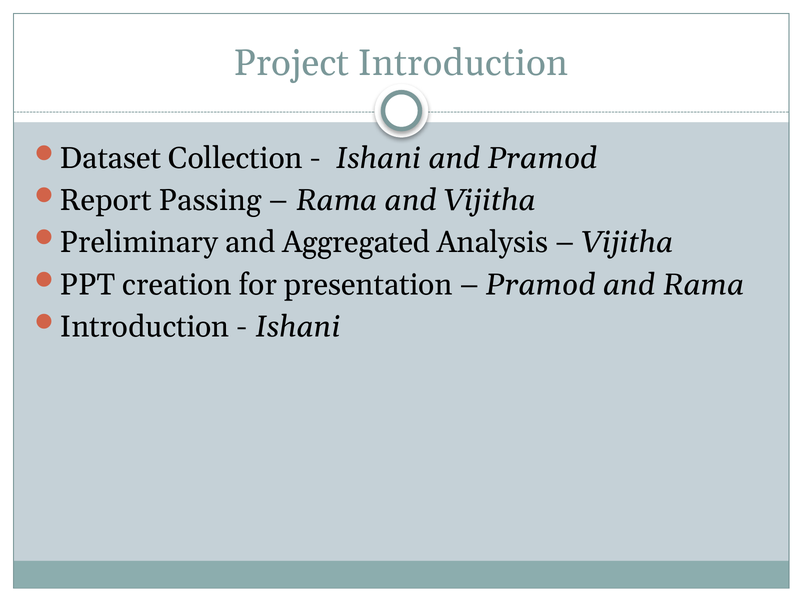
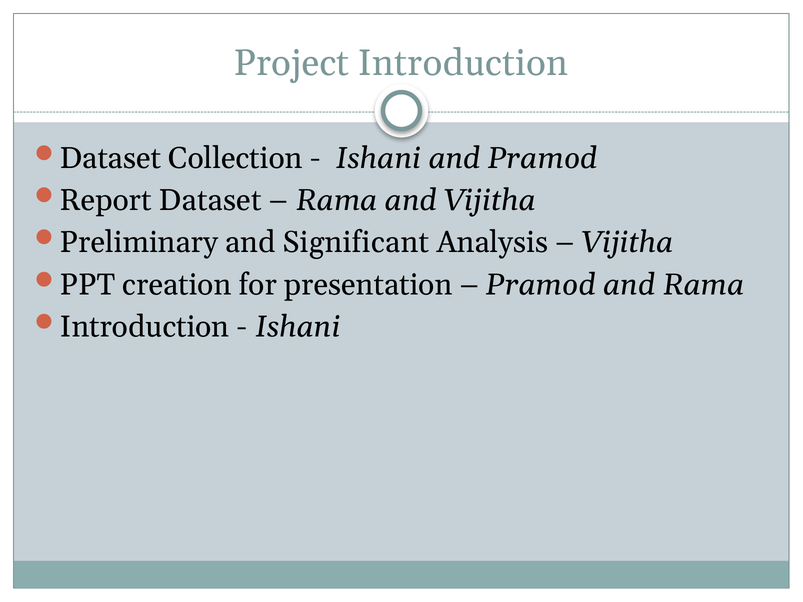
Report Passing: Passing -> Dataset (210, 200)
Aggregated: Aggregated -> Significant (356, 243)
